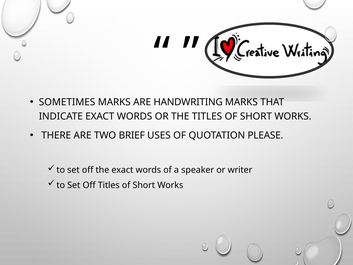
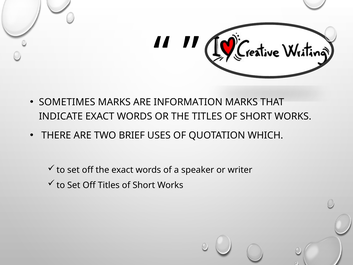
HANDWRITING: HANDWRITING -> INFORMATION (188, 102)
PLEASE: PLEASE -> WHICH (265, 135)
